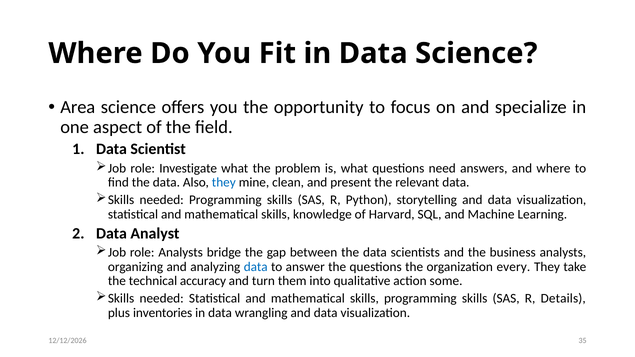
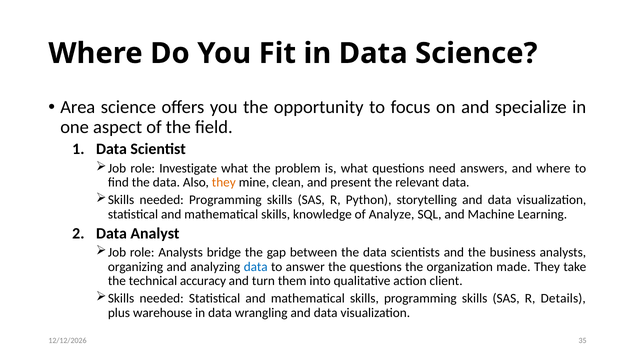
they colour: blue -> orange (224, 183)
Harvard: Harvard -> Analyze (392, 214)
every: every -> made (513, 267)
some: some -> client (446, 281)
inventories: inventories -> warehouse (163, 313)
